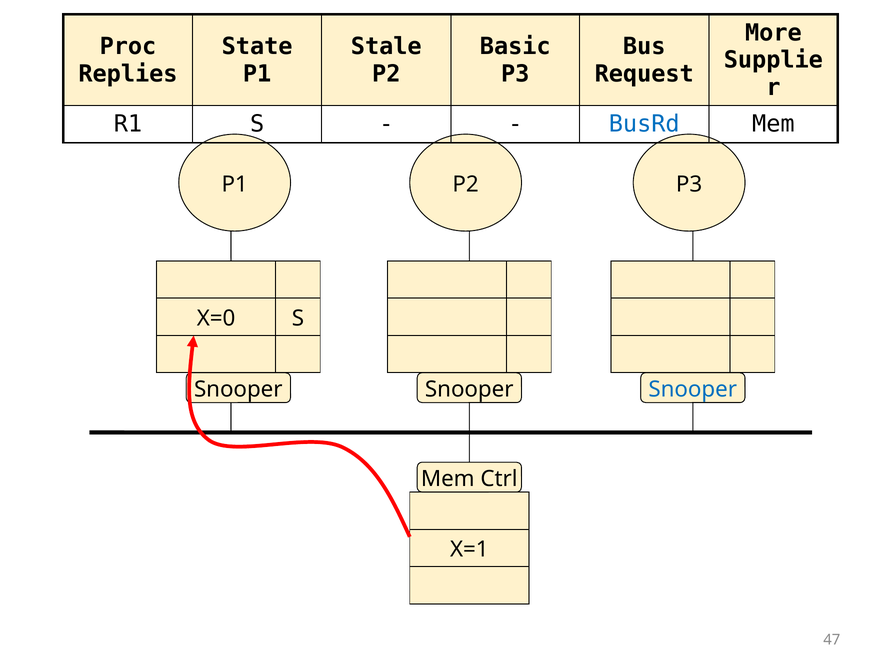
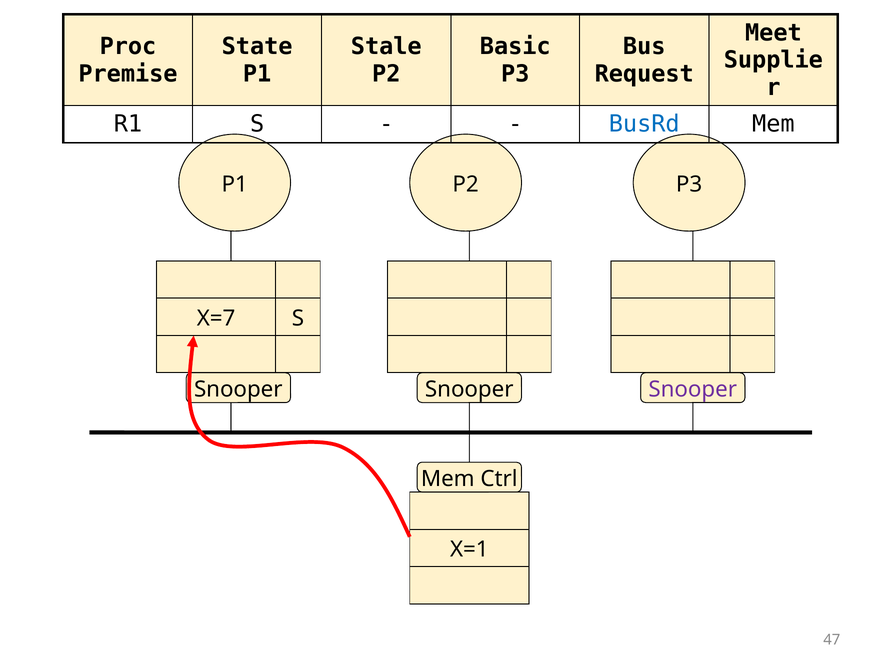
More: More -> Meet (773, 33)
Replies: Replies -> Premise (128, 74)
X=0: X=0 -> X=7 (216, 318)
Snooper colour: blue -> purple (693, 389)
